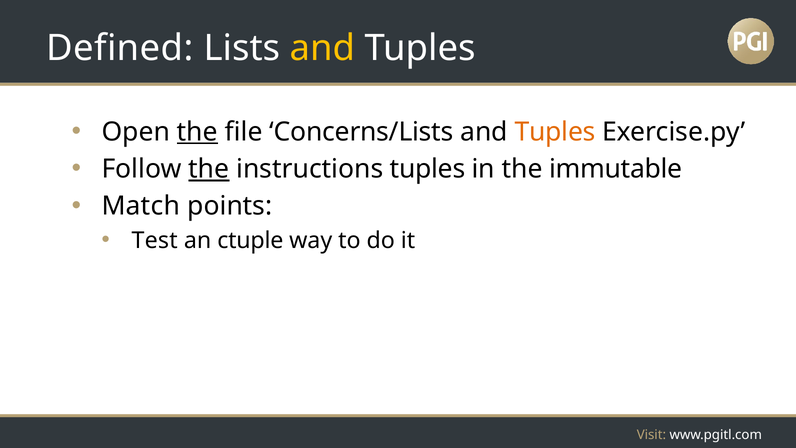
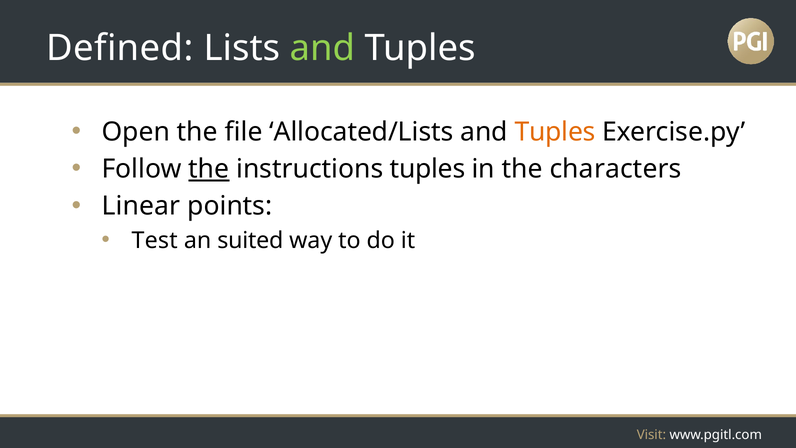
and colour: yellow -> light green (322, 48)
the underline: present -> none (197, 132)
Concerns/Lists: Concerns/Lists -> Allocated/Lists (361, 132)
immutable: immutable -> characters (616, 169)
Match: Match -> Linear (141, 206)
ctuple: ctuple -> suited (250, 240)
